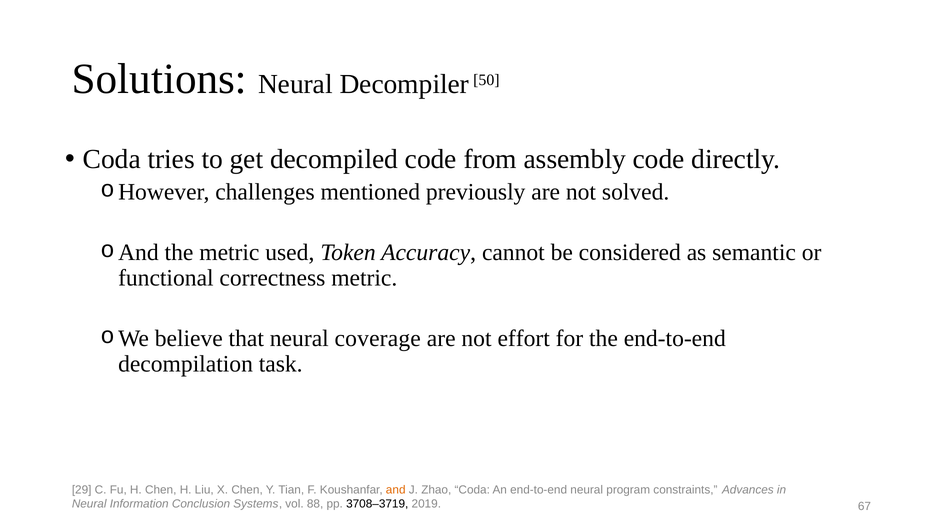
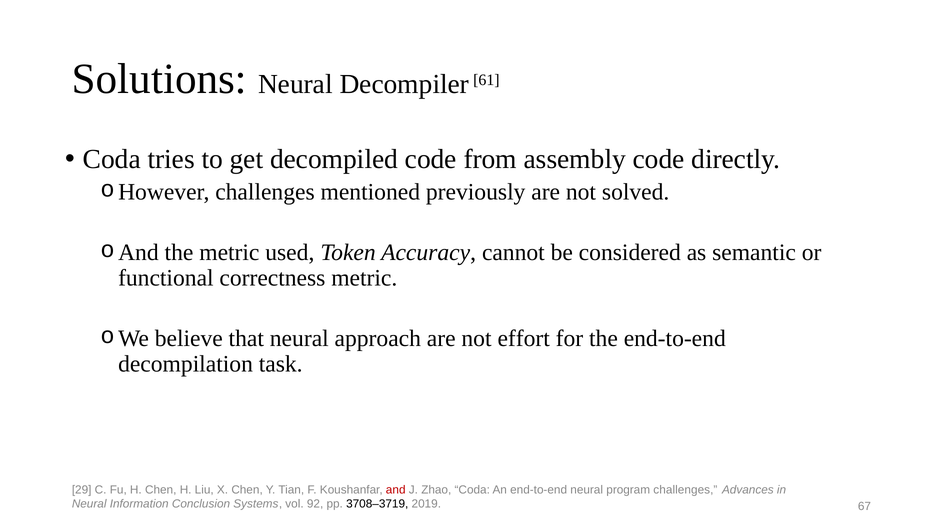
50: 50 -> 61 (486, 80)
coverage: coverage -> approach (378, 339)
and colour: orange -> red (396, 490)
program constraints: constraints -> challenges (685, 490)
88: 88 -> 92 (315, 504)
